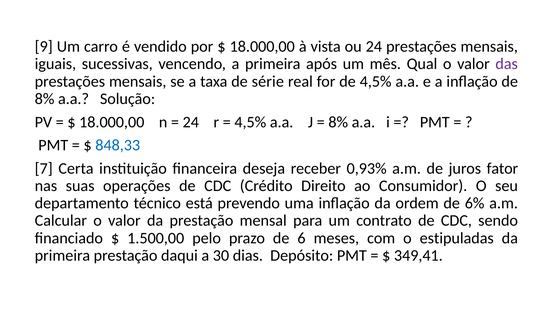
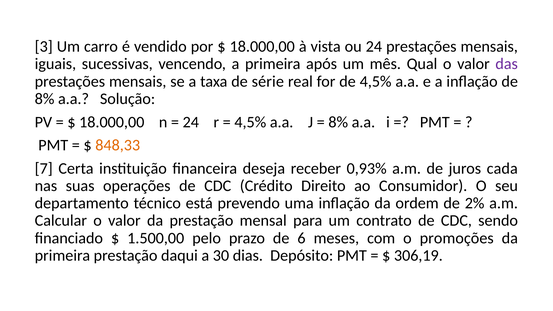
9: 9 -> 3 (44, 47)
848,33 colour: blue -> orange (118, 145)
fator: fator -> cada (502, 168)
6%: 6% -> 2% (475, 203)
estipuladas: estipuladas -> promoções (457, 238)
349,41: 349,41 -> 306,19 (418, 256)
